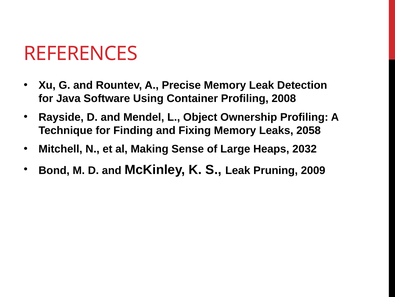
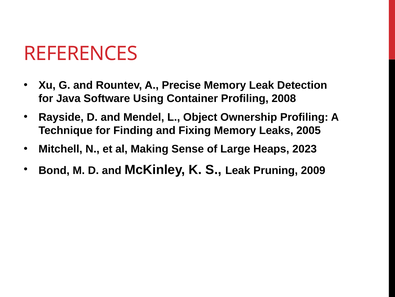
2058: 2058 -> 2005 (309, 130)
2032: 2032 -> 2023 (305, 149)
